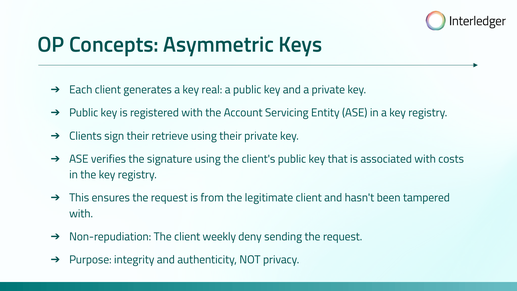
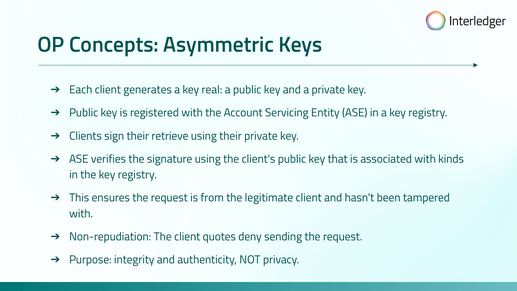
costs: costs -> kinds (451, 159)
weekly: weekly -> quotes (219, 237)
